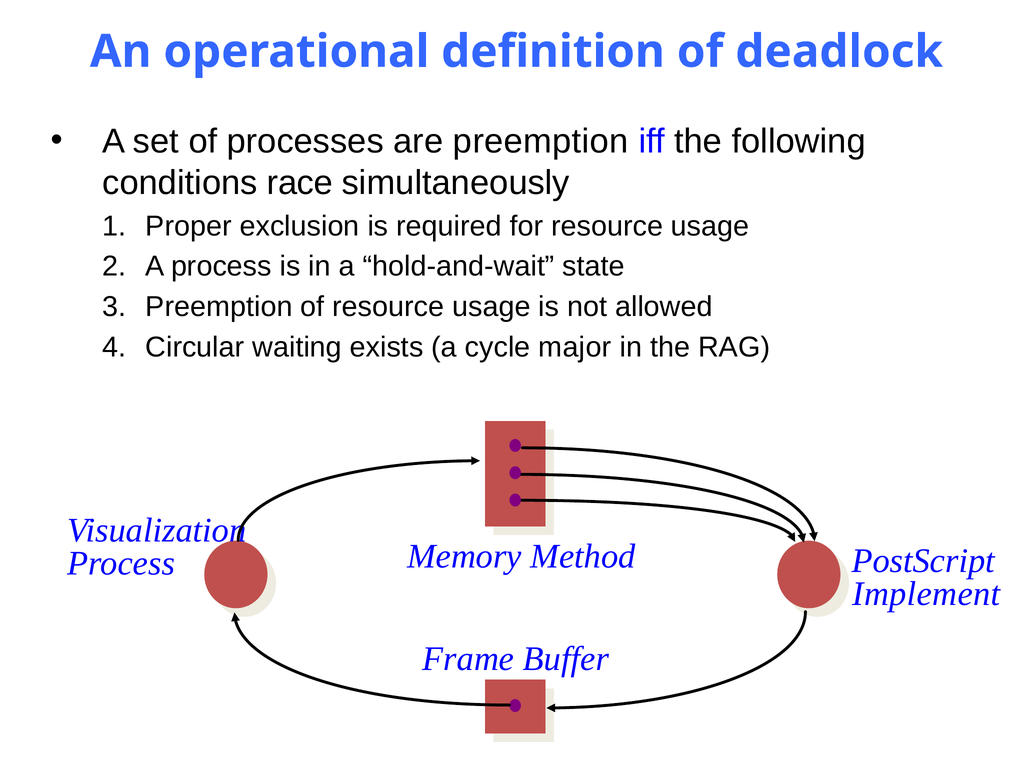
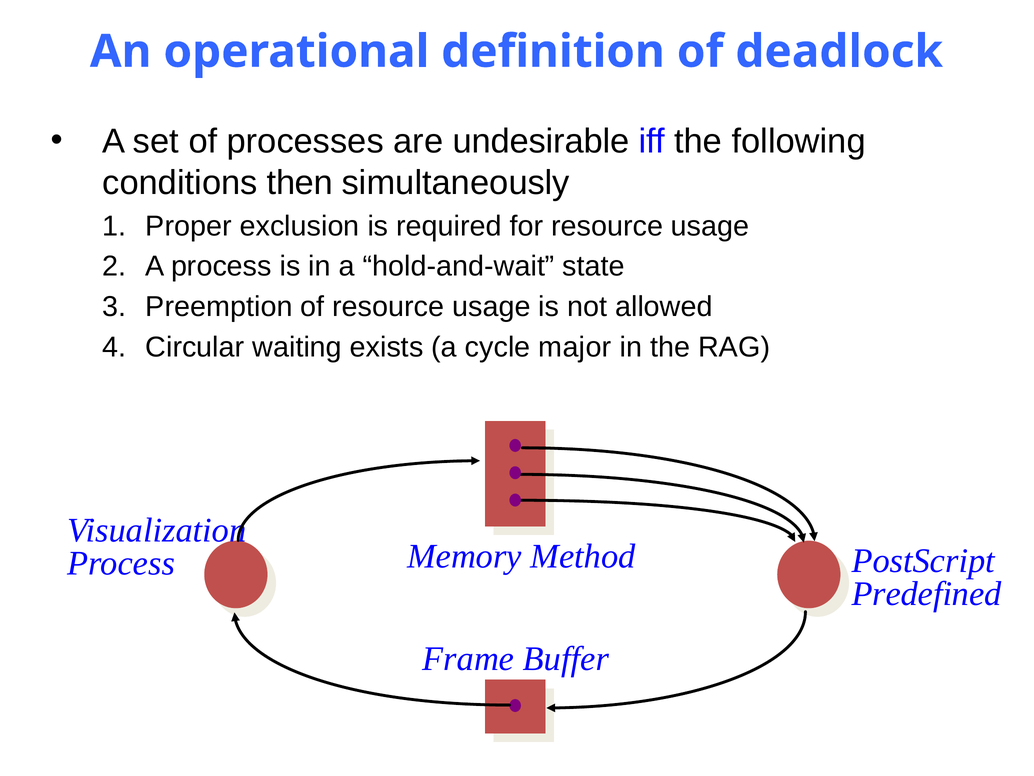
are preemption: preemption -> undesirable (541, 141)
race: race -> then (300, 183)
Implement: Implement -> Predefined (927, 593)
